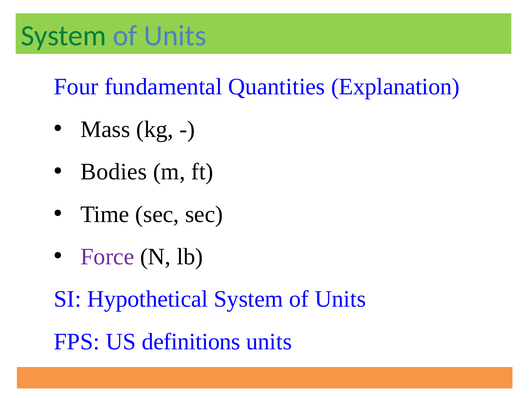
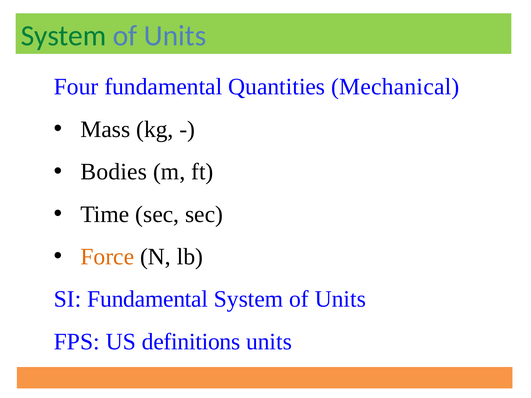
Explanation: Explanation -> Mechanical (395, 87)
Force colour: purple -> orange (107, 257)
SI Hypothetical: Hypothetical -> Fundamental (148, 299)
